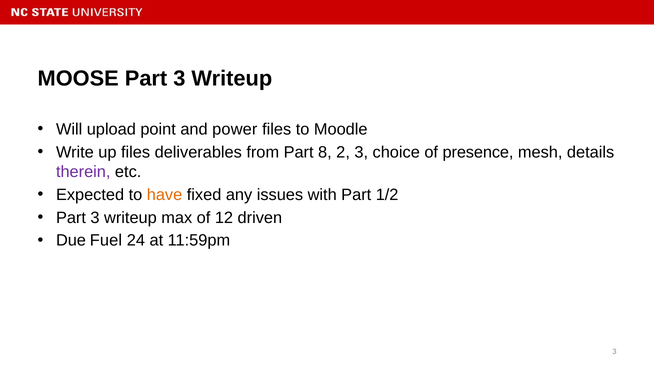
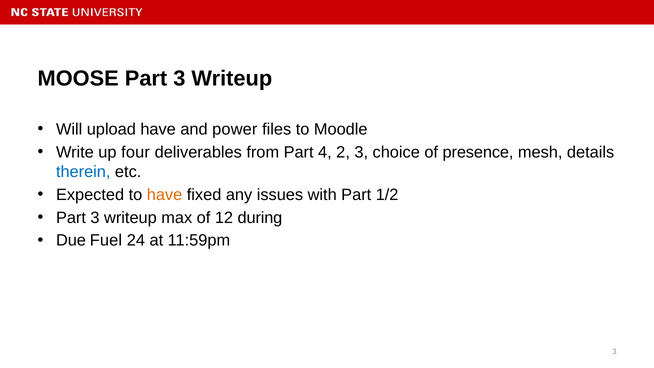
upload point: point -> have (158, 129)
up files: files -> four (136, 152)
8: 8 -> 4 (325, 152)
therein colour: purple -> blue (83, 172)
driven: driven -> during (260, 218)
